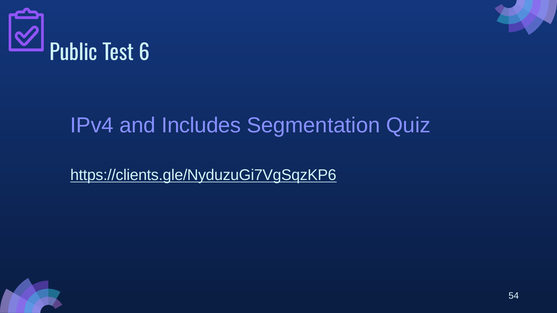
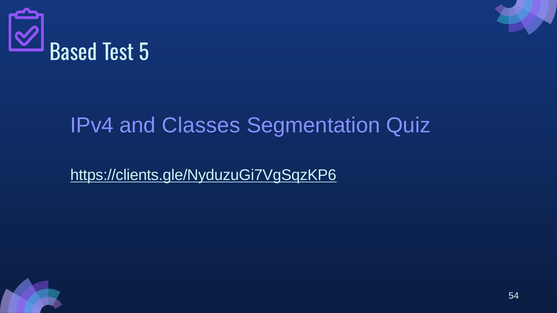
Public: Public -> Based (73, 53)
6: 6 -> 5 (144, 53)
Includes: Includes -> Classes (201, 126)
